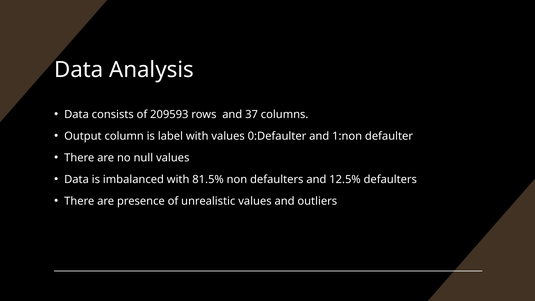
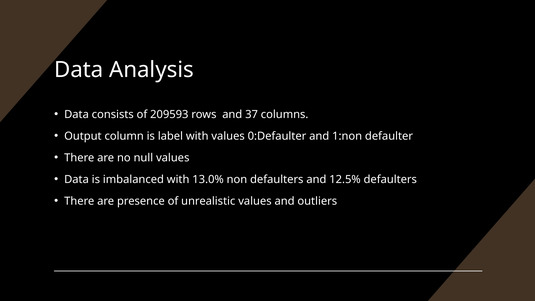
81.5%: 81.5% -> 13.0% (208, 179)
